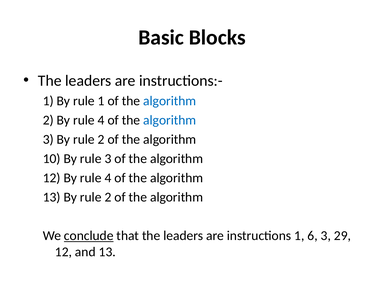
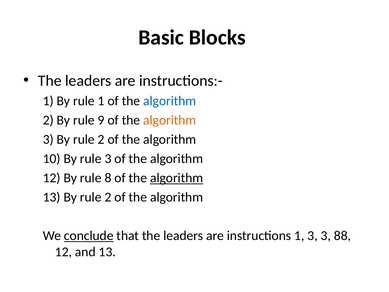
2 By rule 4: 4 -> 9 (101, 120)
algorithm colour: blue -> orange (170, 120)
12 By rule 4: 4 -> 8 (108, 178)
algorithm underline: none -> present (177, 178)
1 6: 6 -> 3 (313, 236)
29: 29 -> 88 (342, 236)
